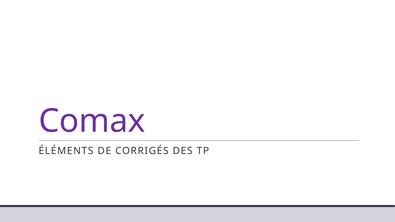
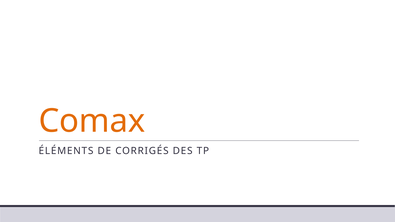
Comax colour: purple -> orange (92, 121)
